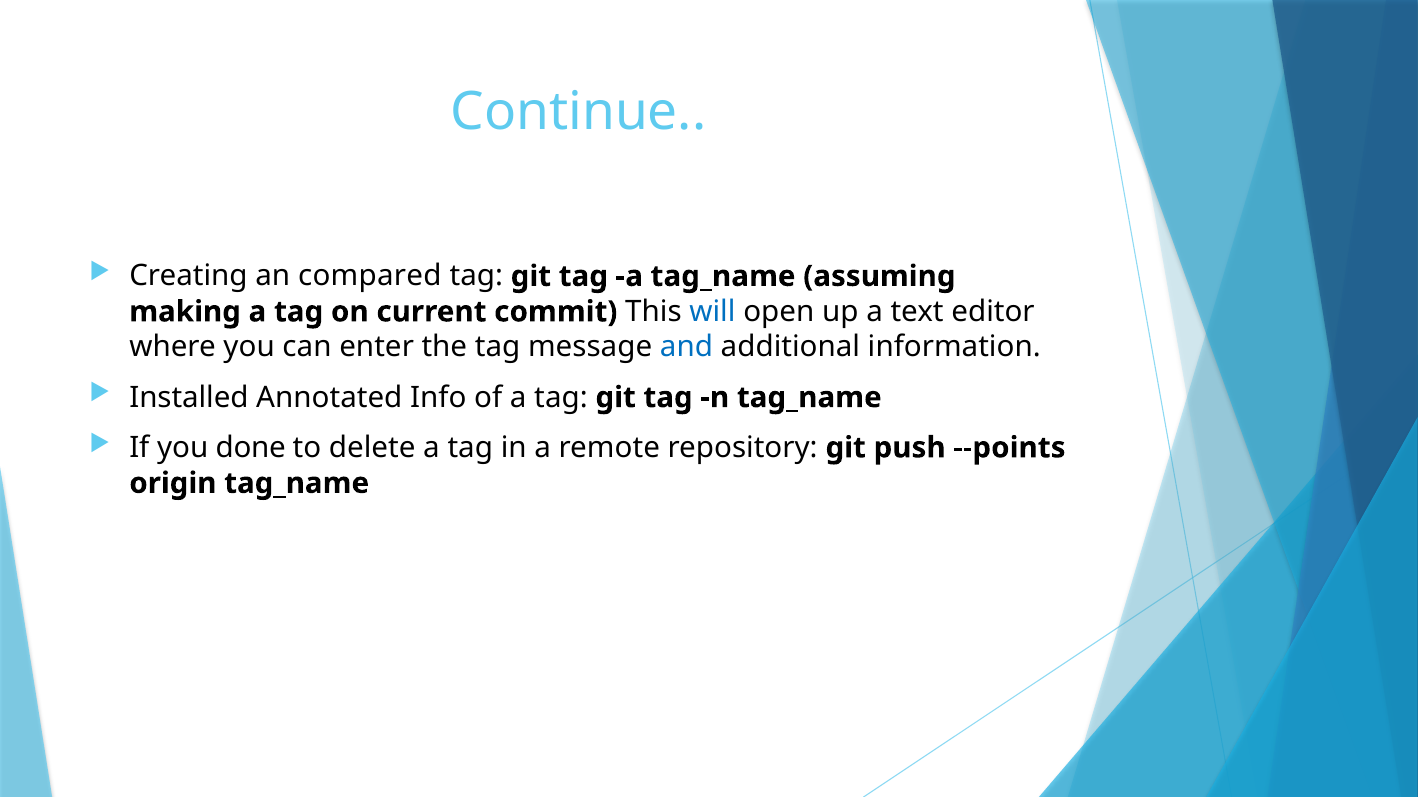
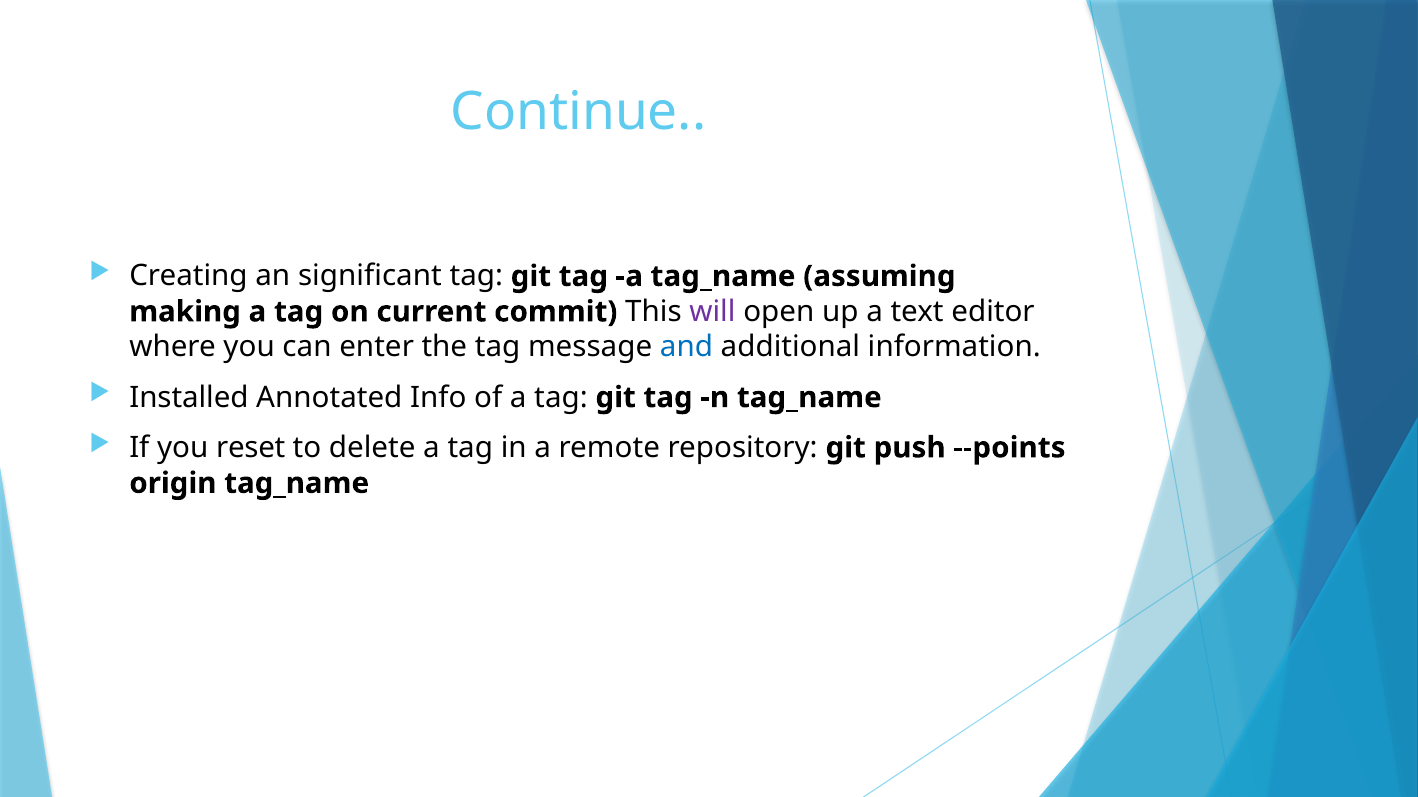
compared: compared -> significant (370, 276)
will colour: blue -> purple (712, 312)
done: done -> reset (251, 448)
